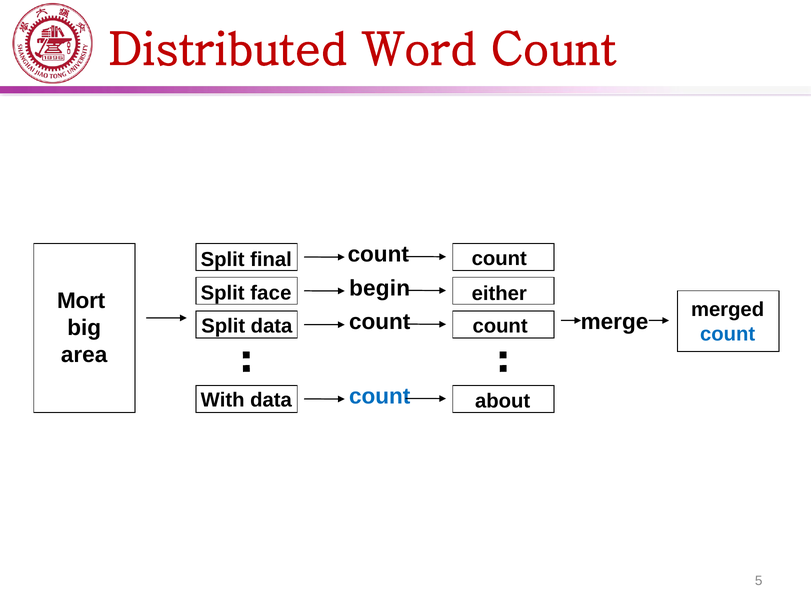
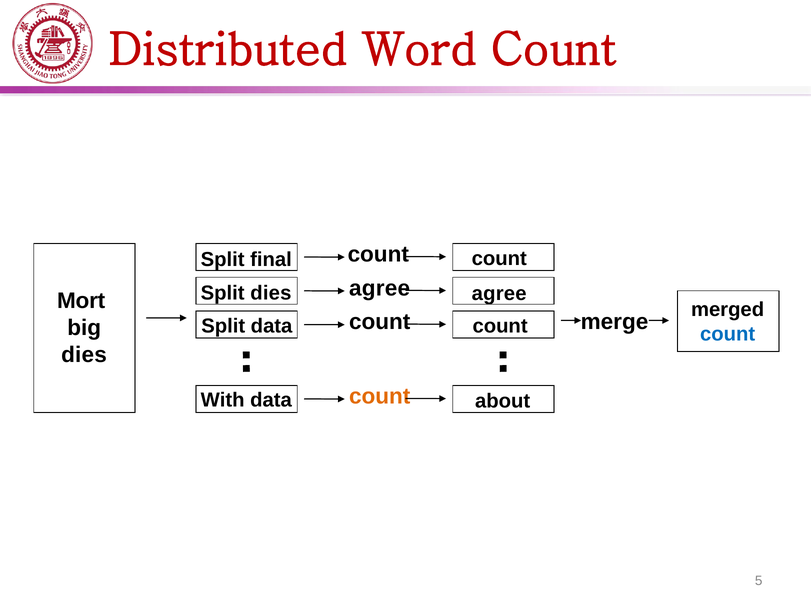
begin: begin -> agree (380, 288)
Split face: face -> dies (271, 293)
either: either -> agree (499, 294)
area: area -> dies (84, 355)
count colour: blue -> orange (380, 396)
